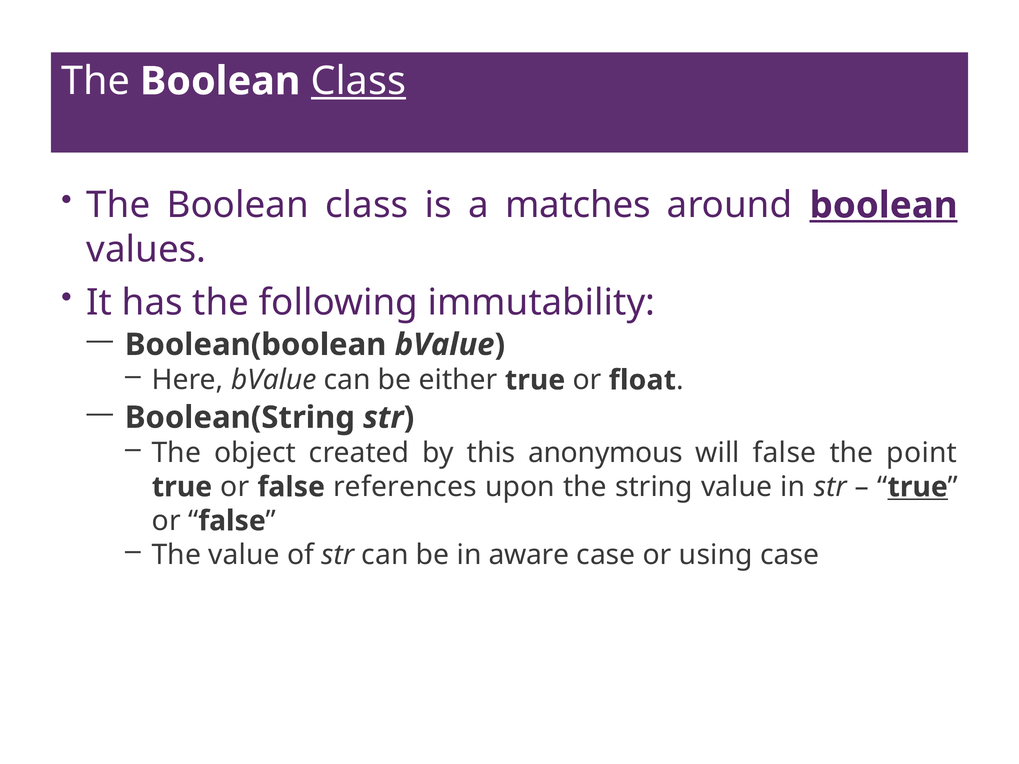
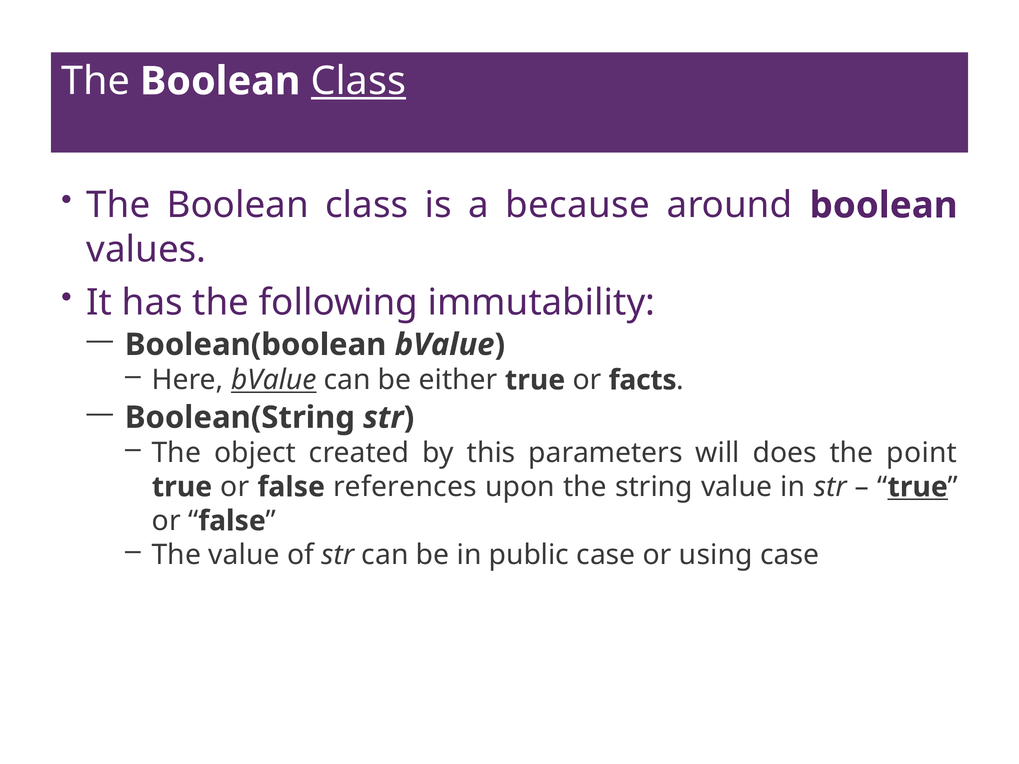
matches: matches -> because (578, 205)
boolean underline: present -> none (884, 205)
bValue underline: none -> present (274, 380)
float: float -> facts (643, 380)
anonymous: anonymous -> parameters (605, 453)
will false: false -> does (785, 453)
aware: aware -> public (529, 555)
